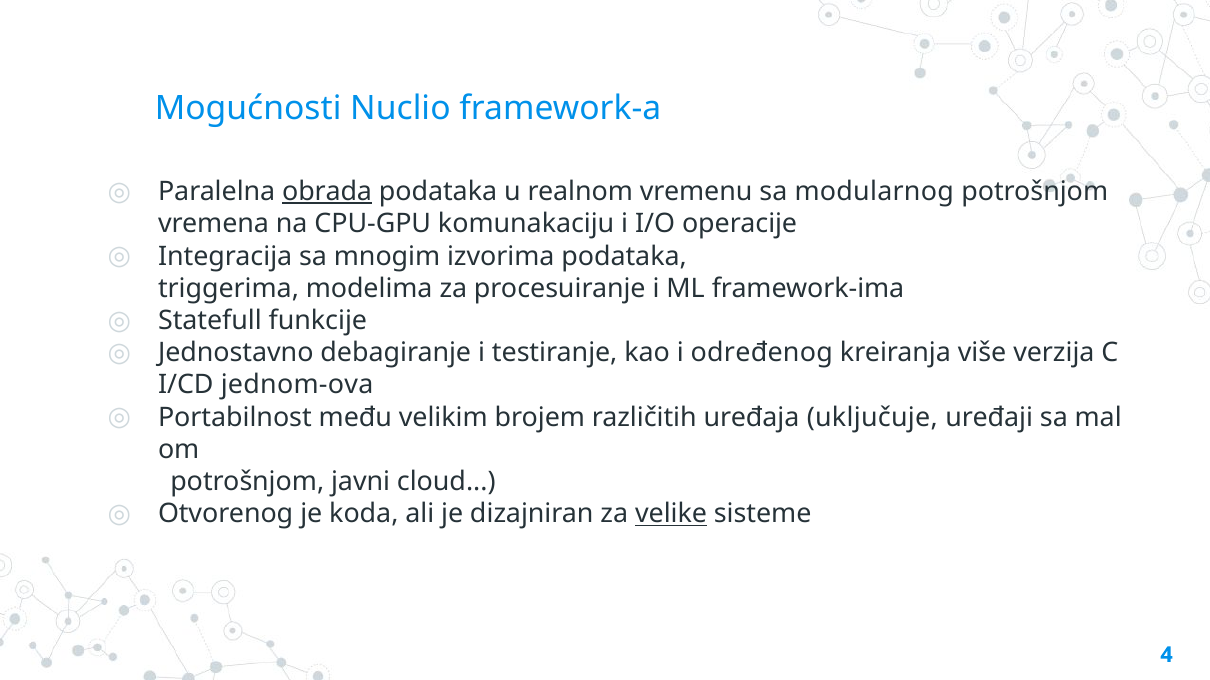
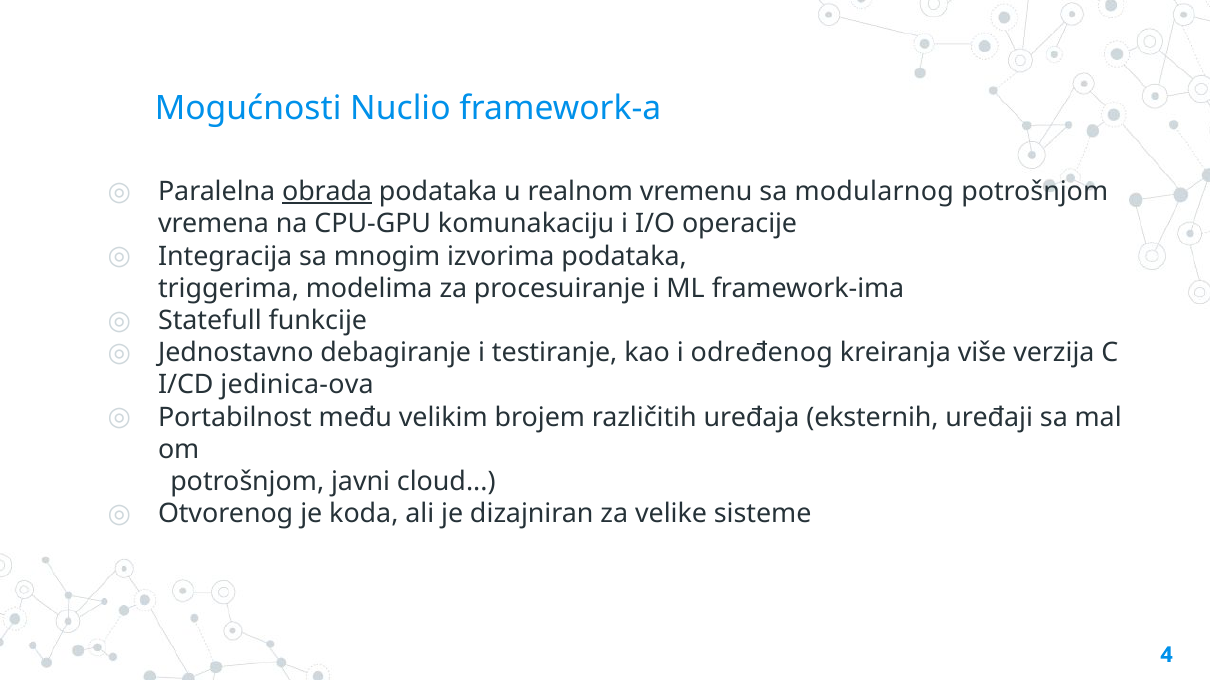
jednom-ova: jednom-ova -> jedinica-ova (297, 385)
uključuje: uključuje -> eksternih (872, 418)
velike underline: present -> none (671, 514)
